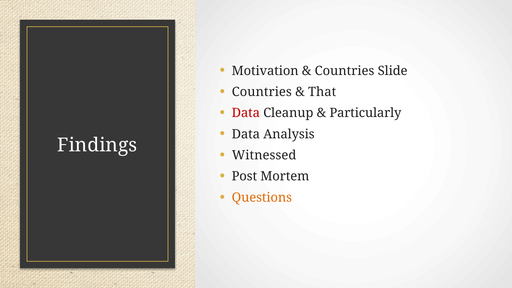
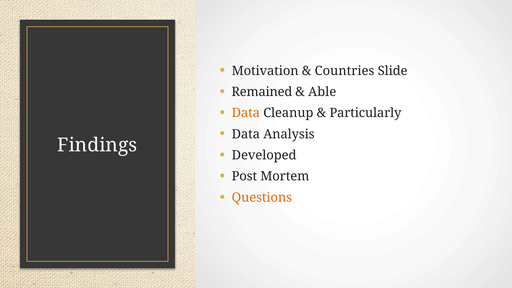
Countries: Countries -> Remained (262, 92)
That: That -> Able (322, 92)
Data colour: red -> orange (246, 113)
Witnessed: Witnessed -> Developed (264, 155)
